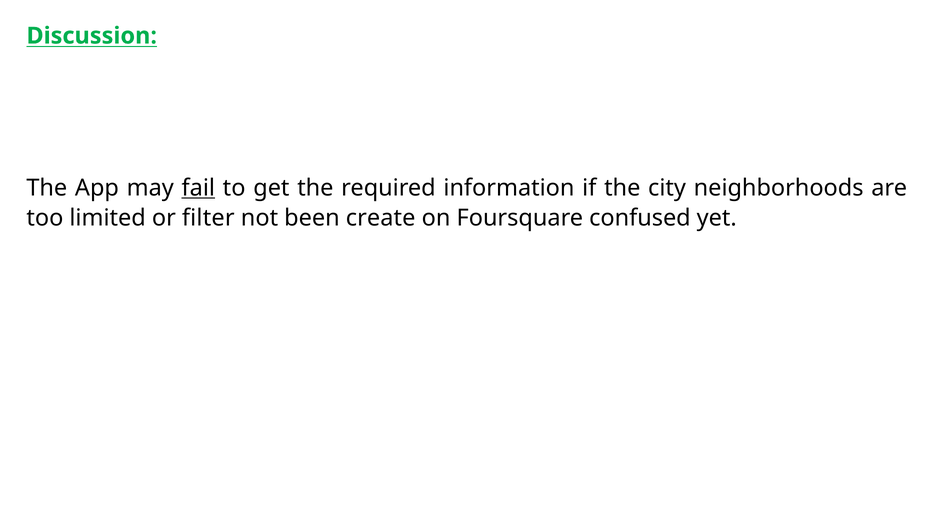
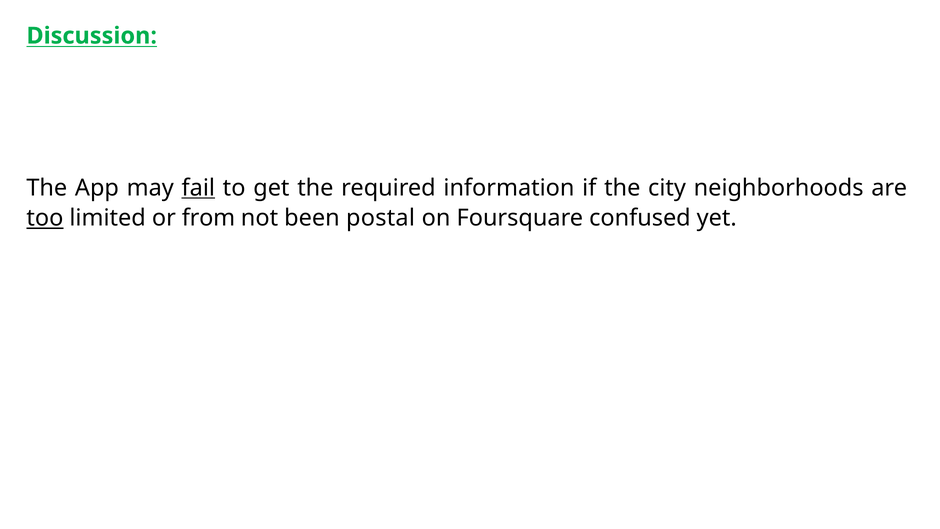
too underline: none -> present (45, 218)
filter: filter -> from (209, 218)
create: create -> postal (381, 218)
